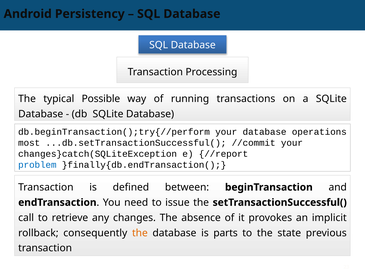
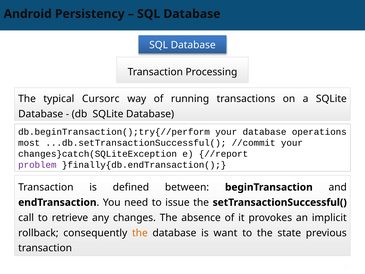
Possible: Possible -> Cursorc (101, 99)
problem colour: blue -> purple (37, 165)
parts: parts -> want (225, 233)
